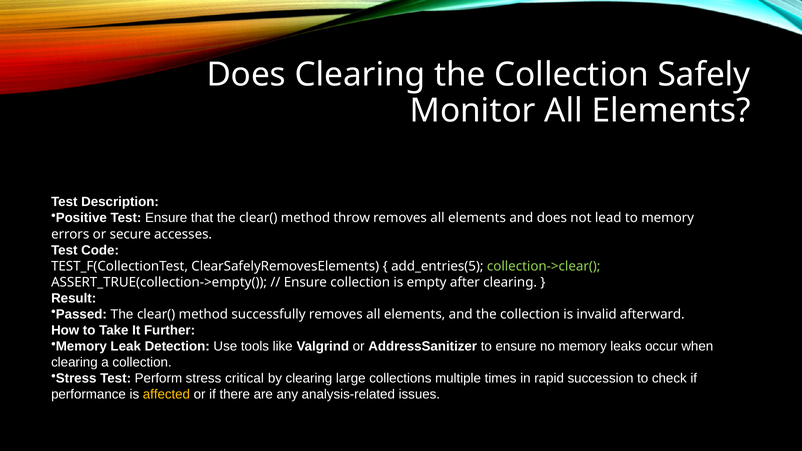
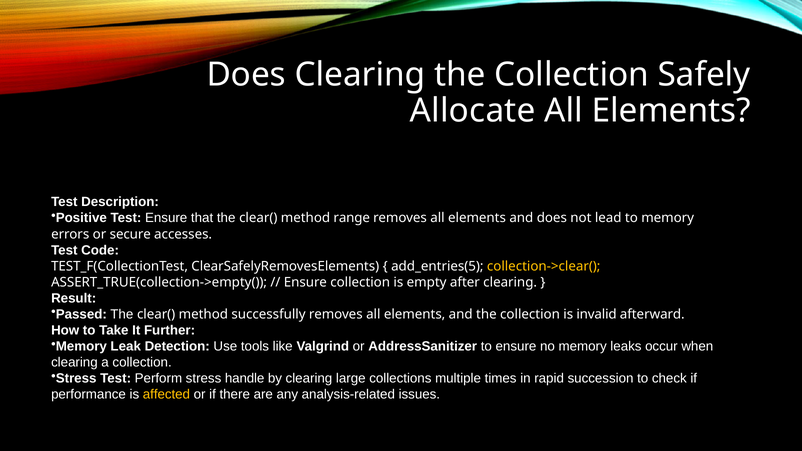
Monitor: Monitor -> Allocate (473, 111)
throw: throw -> range (352, 218)
collection->clear( colour: light green -> yellow (544, 266)
critical: critical -> handle (245, 378)
